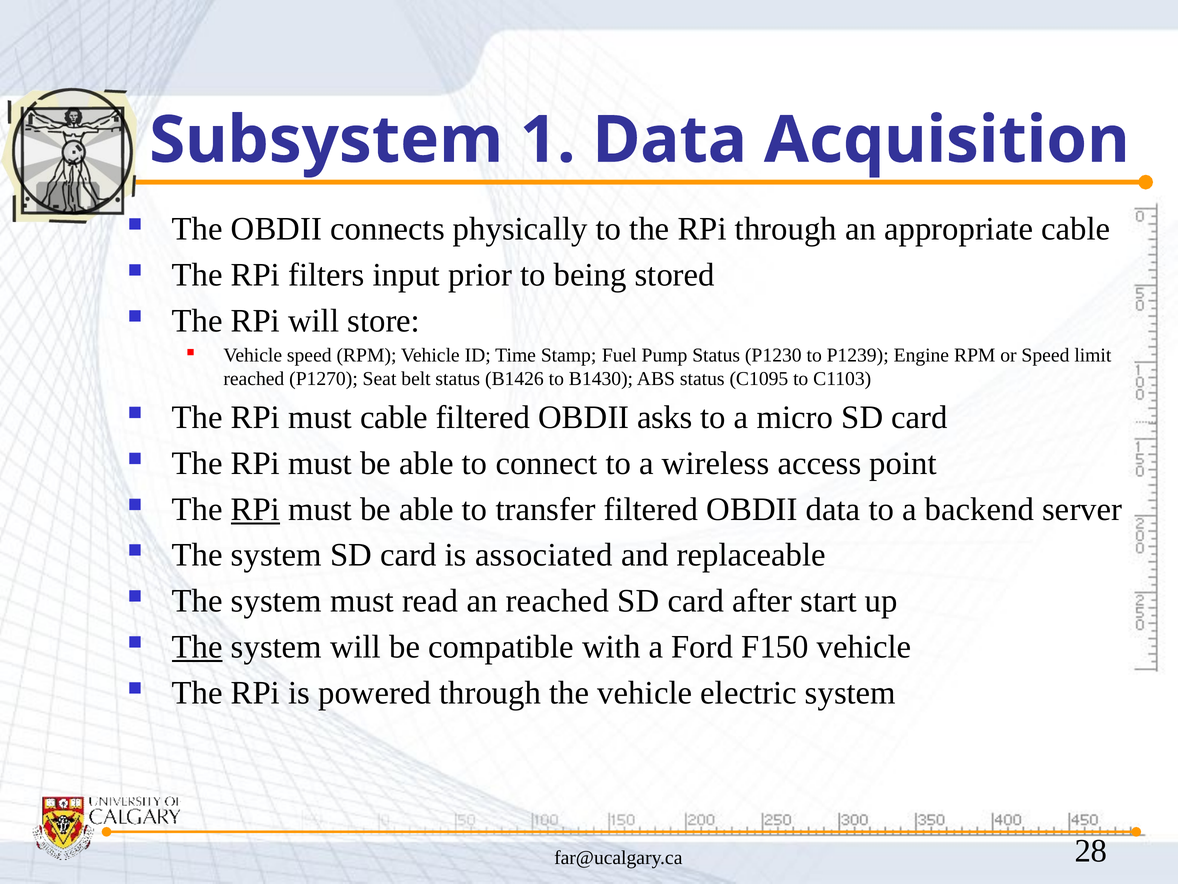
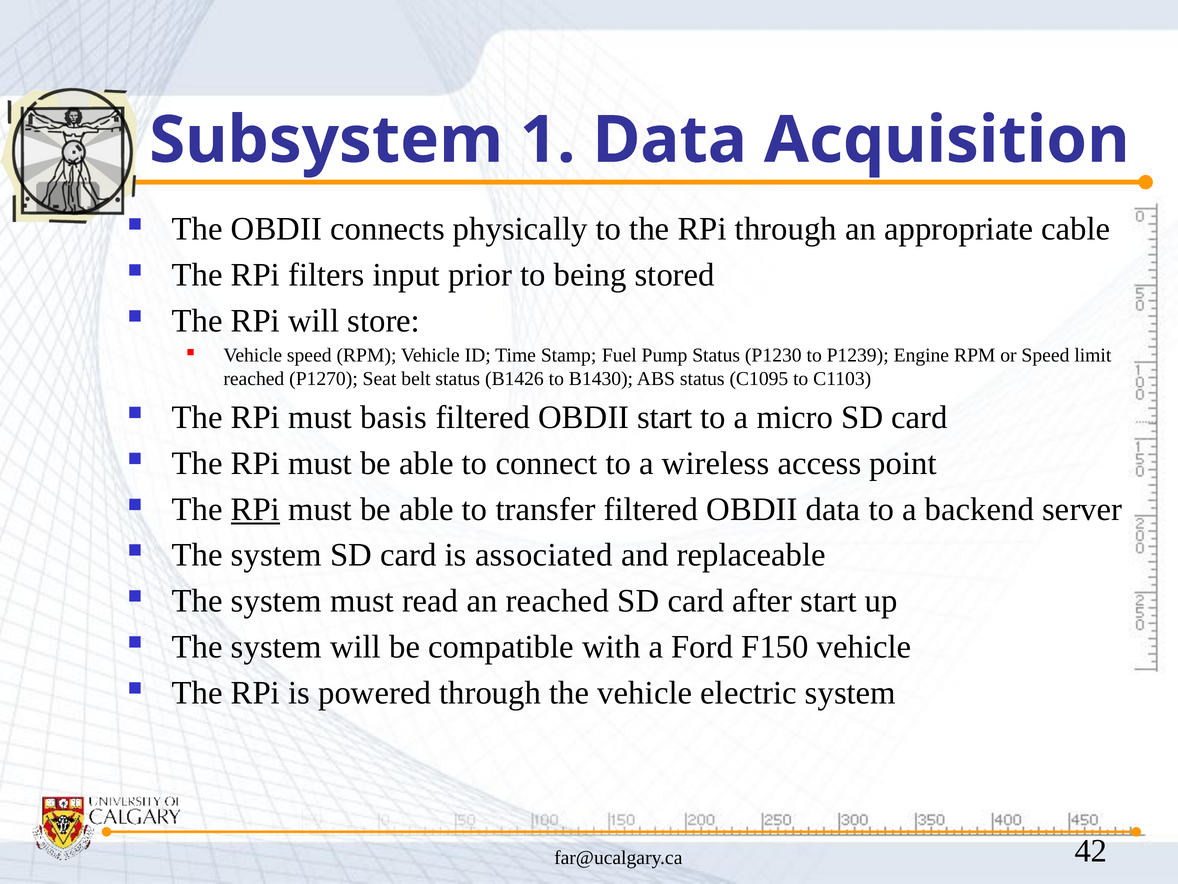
must cable: cable -> basis (394, 417)
OBDII asks: asks -> start (665, 417)
The underline: present -> none (197, 647)
28: 28 -> 42 (1091, 850)
